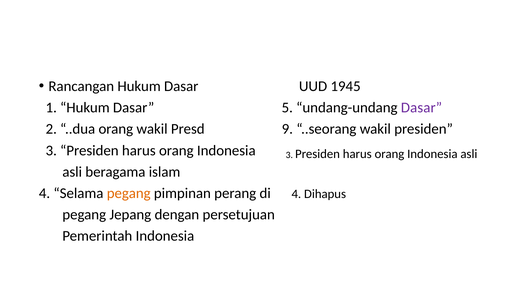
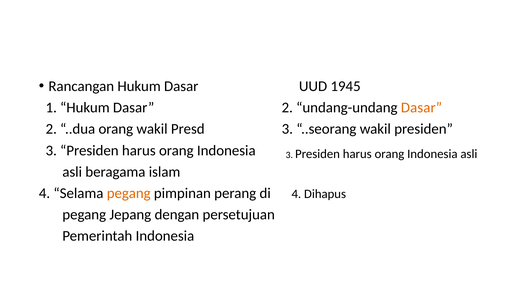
Hukum Dasar 5: 5 -> 2 (287, 108)
Dasar colour: purple -> orange (421, 108)
Presd 9: 9 -> 3 (287, 129)
